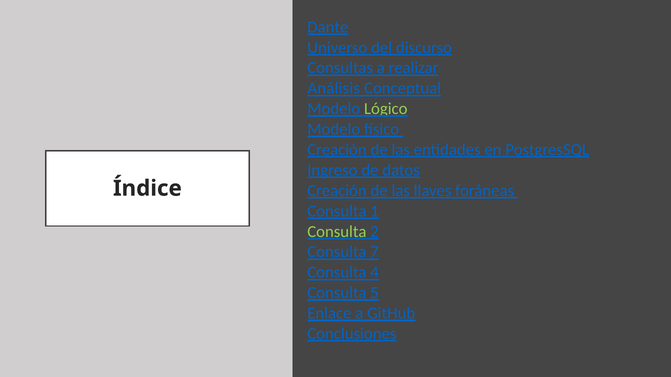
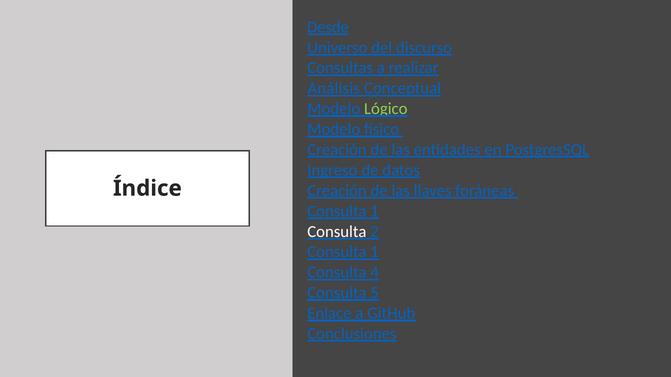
Dante: Dante -> Desde (328, 27)
Consulta colour: light green -> white (337, 232)
7: 7 -> 1 (374, 252)
